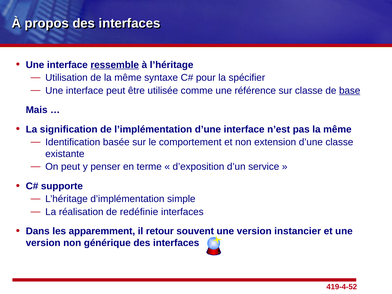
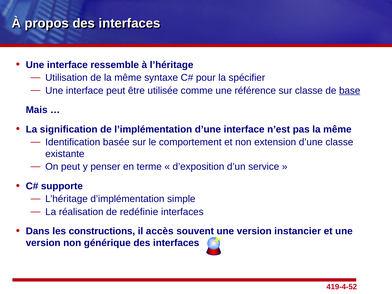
ressemble underline: present -> none (115, 65)
apparemment: apparemment -> constructions (102, 231)
retour: retour -> accès (160, 231)
